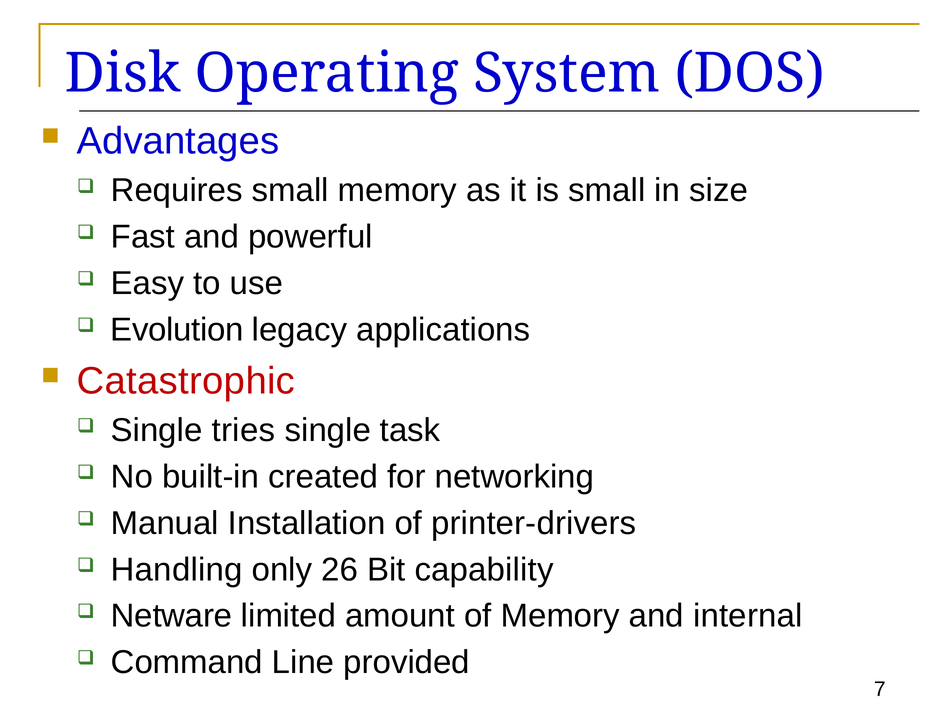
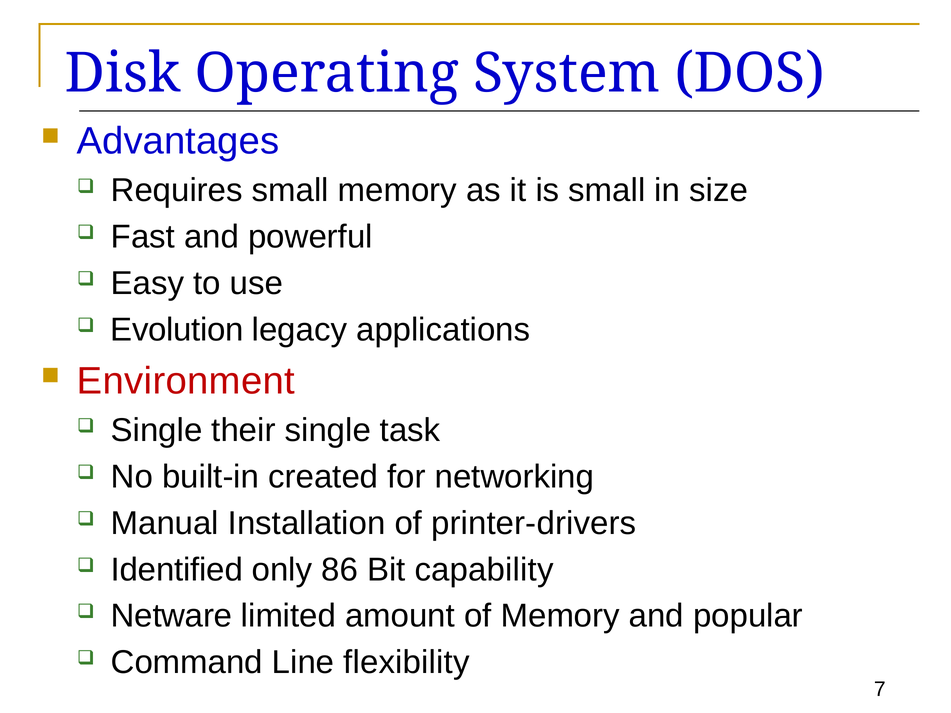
Catastrophic: Catastrophic -> Environment (186, 381)
tries: tries -> their (244, 430)
Handling: Handling -> Identified (177, 570)
26: 26 -> 86 (340, 570)
internal: internal -> popular (748, 616)
provided: provided -> flexibility (407, 663)
